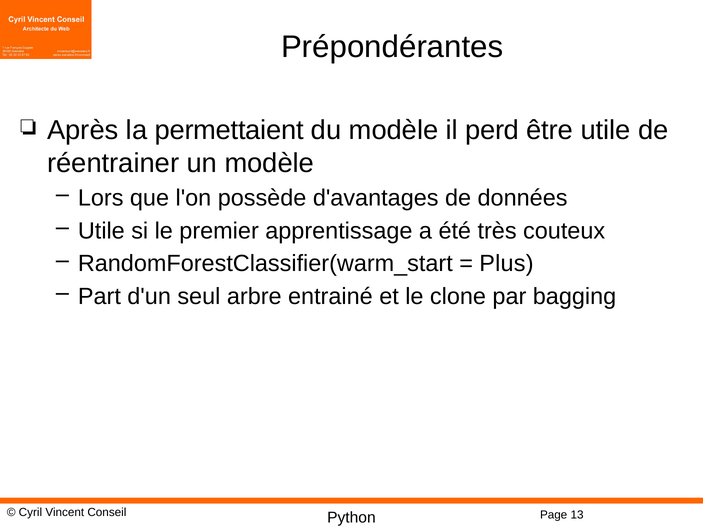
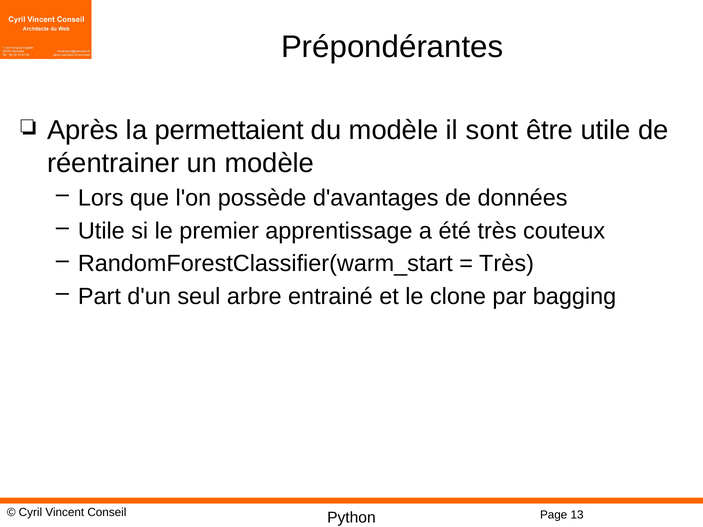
perd: perd -> sont (492, 130)
Plus: Plus -> Très (507, 264)
